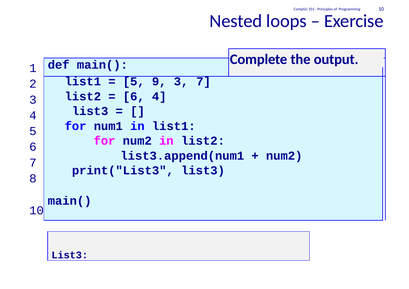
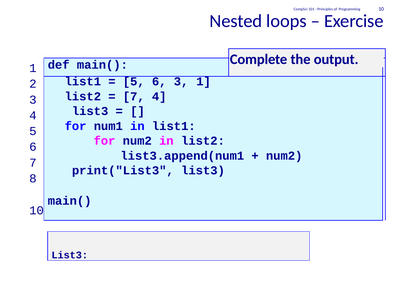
9: 9 -> 6 (159, 81)
3 7: 7 -> 1 (204, 81)
6: 6 -> 7 (134, 96)
